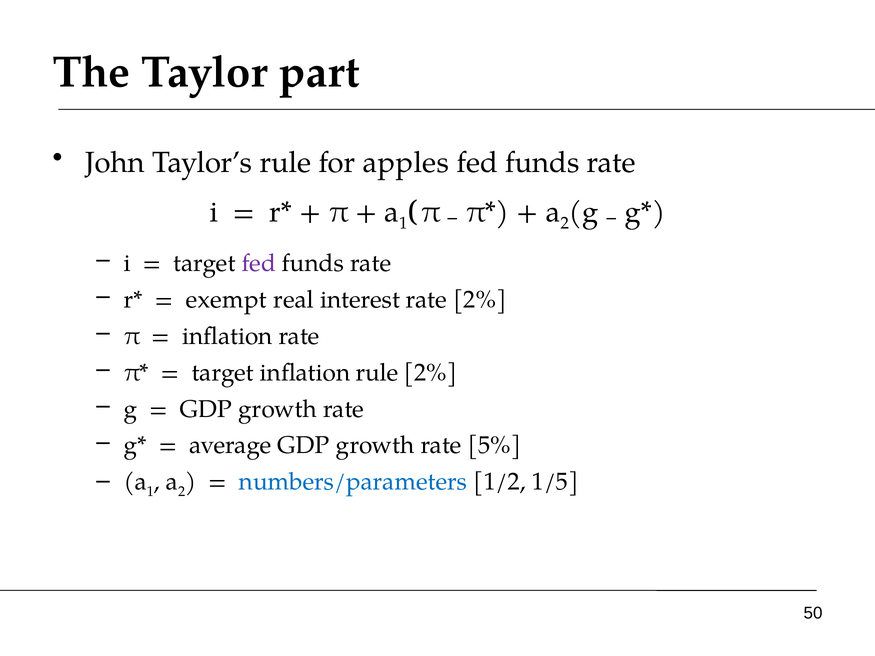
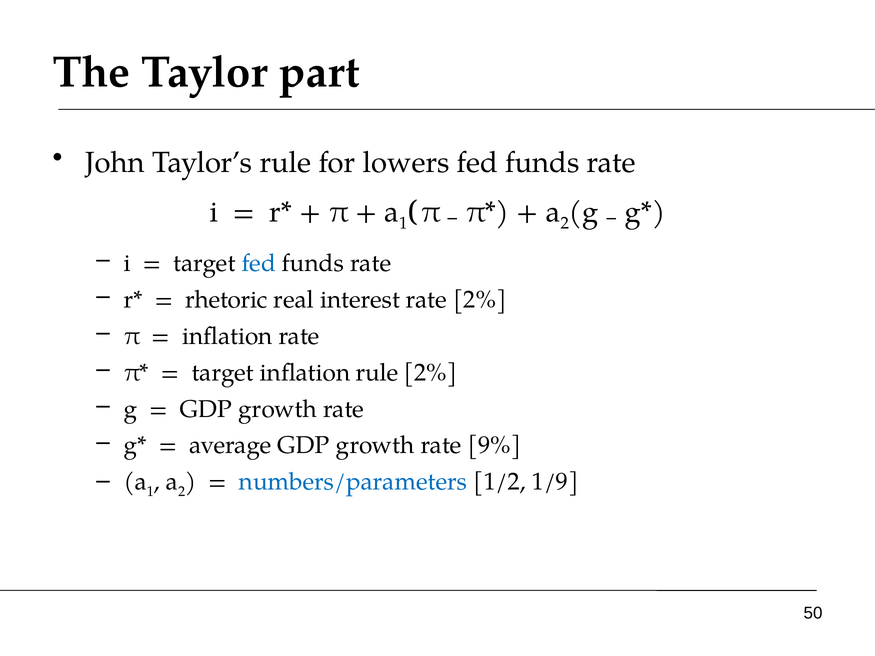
apples: apples -> lowers (406, 162)
fed colour: purple -> blue (259, 263)
exempt: exempt -> rhetoric (227, 300)
5%: 5% -> 9% (494, 446)
1/5: 1/5 -> 1/9 (555, 482)
